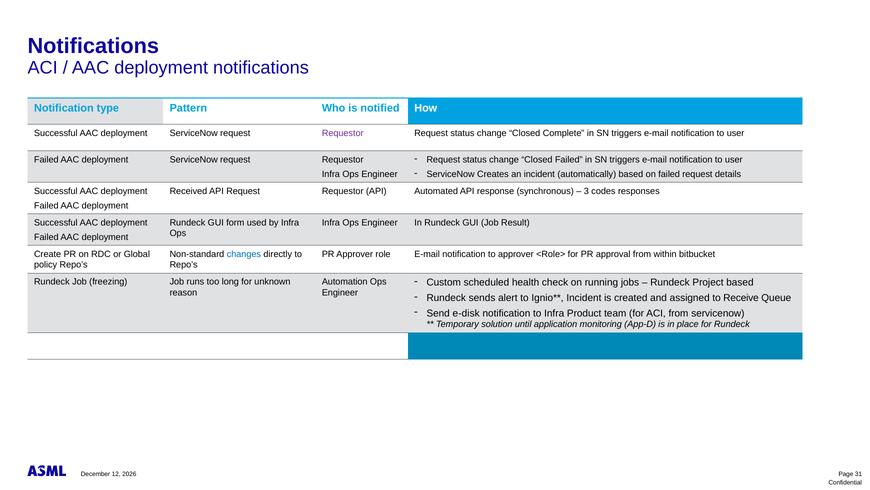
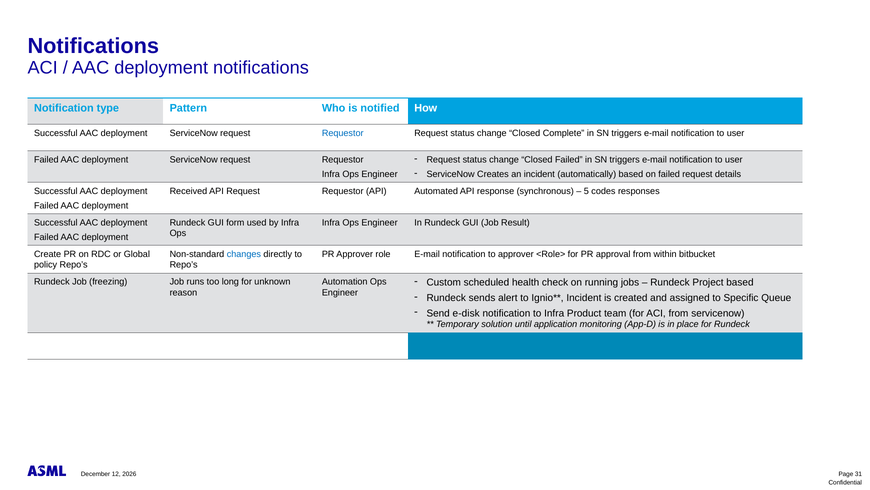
Requestor colour: purple -> blue (343, 133)
3: 3 -> 5 (586, 191)
Receive: Receive -> Specific (741, 298)
